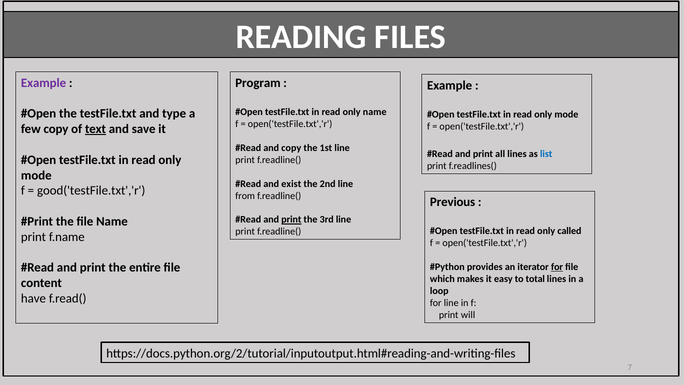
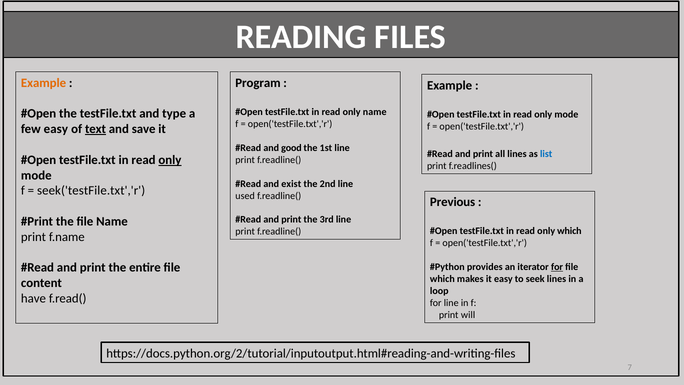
Example colour: purple -> orange (44, 83)
few copy: copy -> easy (56, 129)
and copy: copy -> good (291, 148)
only underline: none -> present (170, 160)
good('testFile.txt','r: good('testFile.txt','r -> seek('testFile.txt','r (91, 191)
from: from -> used (245, 196)
print underline: present -> none (291, 220)
only called: called -> which (569, 231)
total: total -> seek (535, 279)
